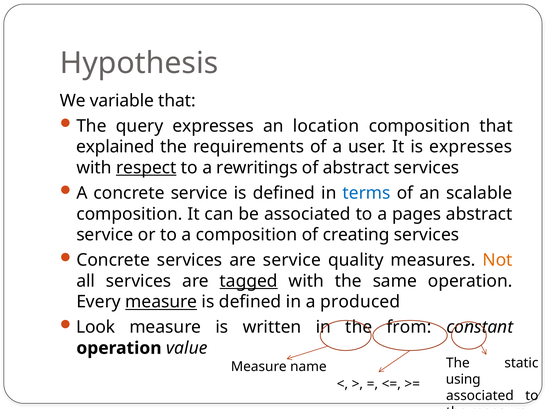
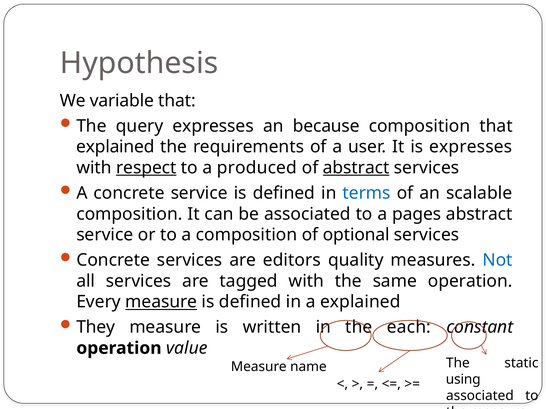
location: location -> because (326, 126)
rewritings: rewritings -> produced (257, 168)
abstract underline: none -> present (356, 168)
creating: creating -> optional (356, 235)
are service: service -> editors (292, 260)
Not colour: orange -> blue (498, 260)
tagged underline: present -> none (249, 281)
a produced: produced -> explained (360, 302)
Look: Look -> They (96, 328)
from: from -> each (409, 328)
